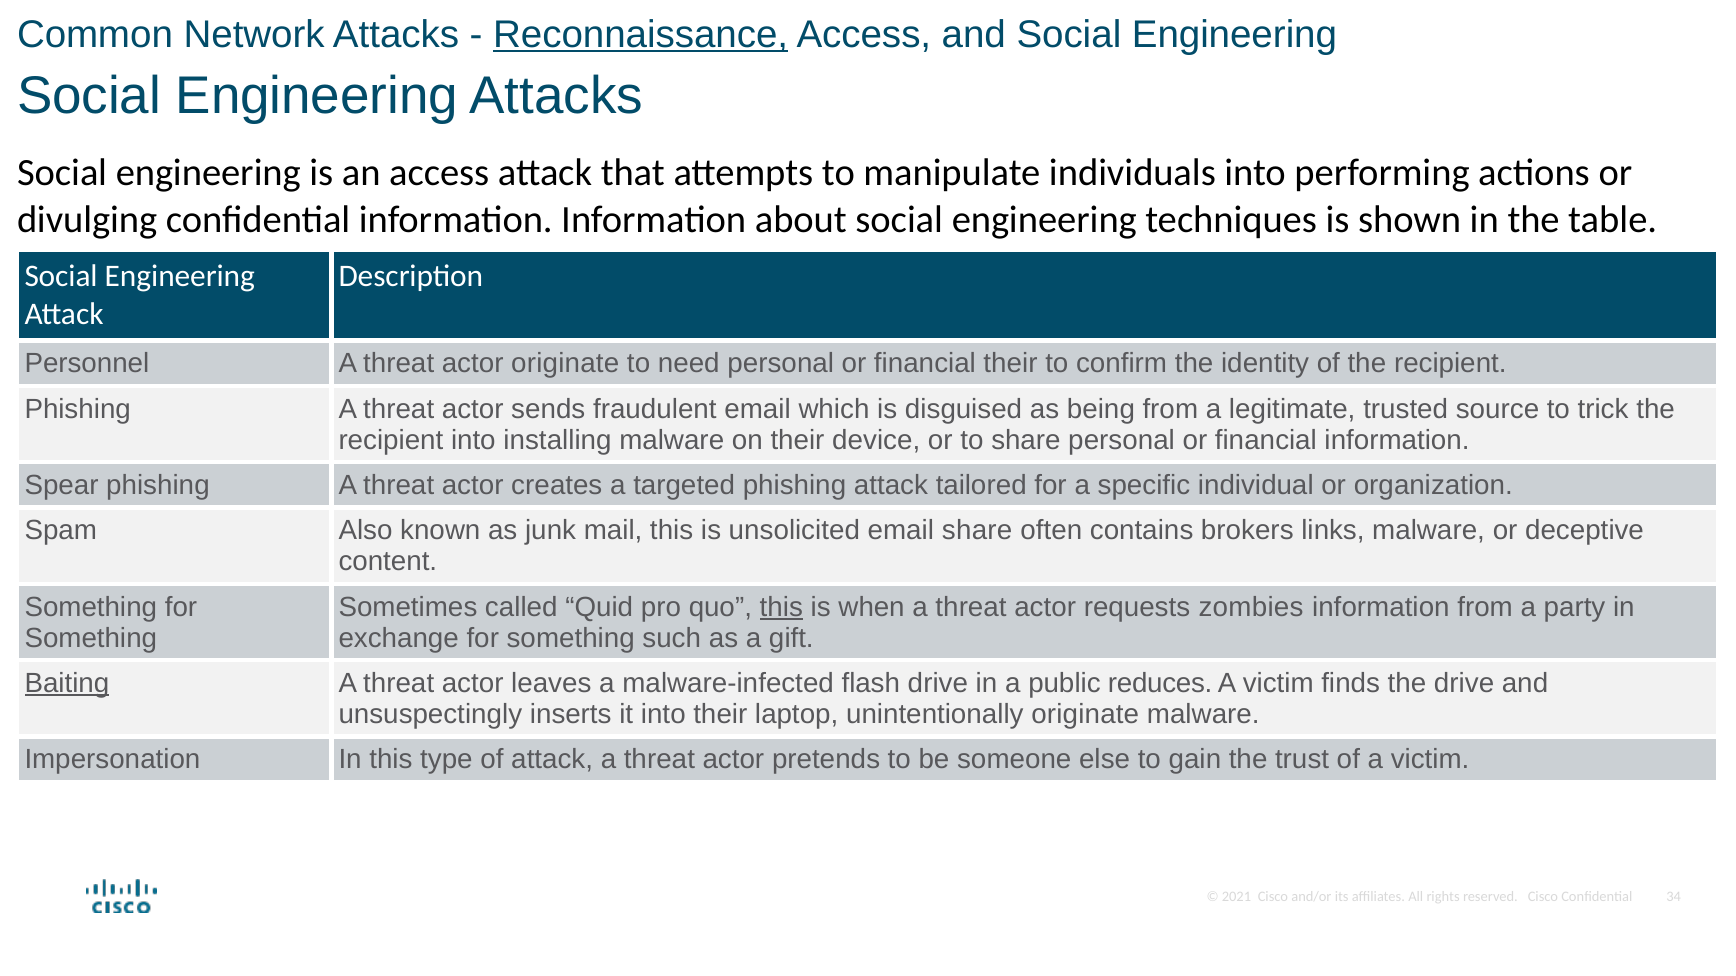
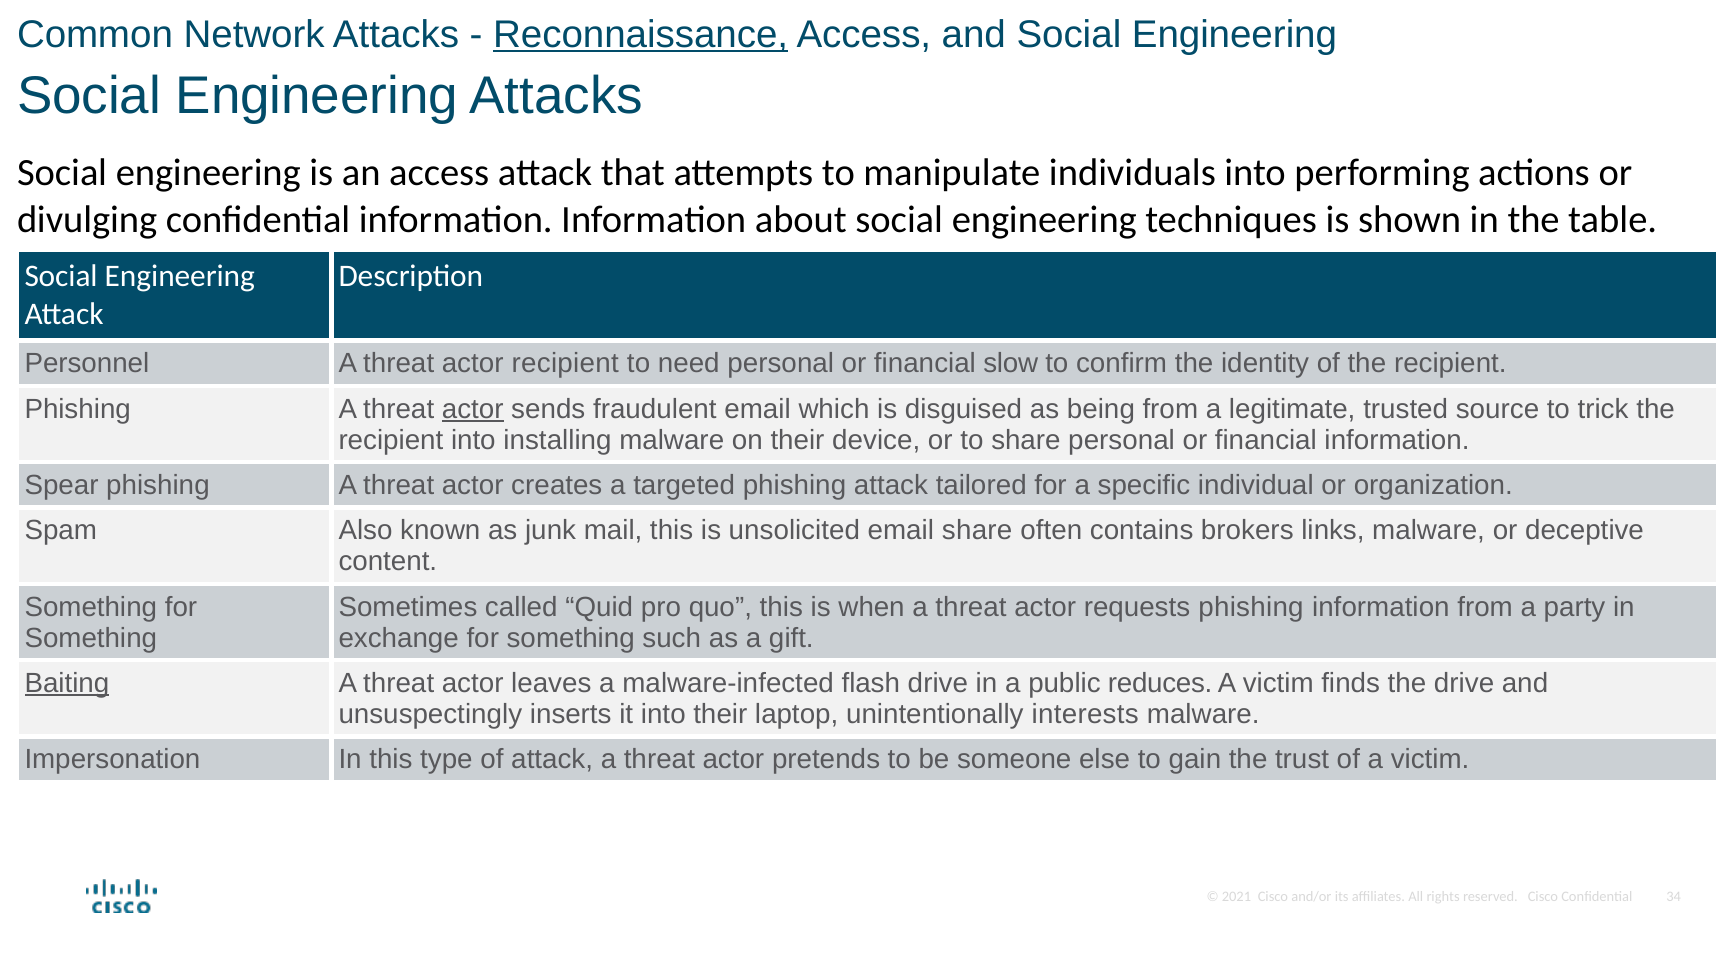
actor originate: originate -> recipient (565, 364)
financial their: their -> slow (1011, 364)
actor underline: none -> present (473, 409)
this underline: present -> none (781, 607)
requests zombies: zombies -> phishing (1251, 607)
unintentionally originate: originate -> interests (1085, 715)
